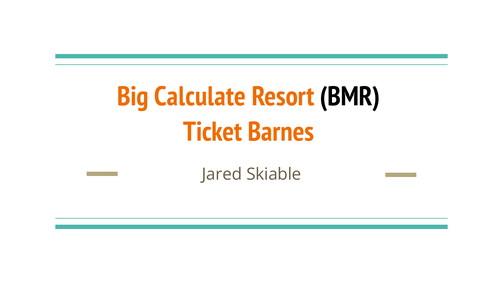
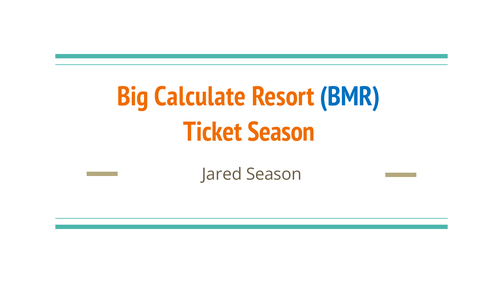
BMR colour: black -> blue (350, 96)
Ticket Barnes: Barnes -> Season (281, 132)
Jared Skiable: Skiable -> Season (274, 174)
